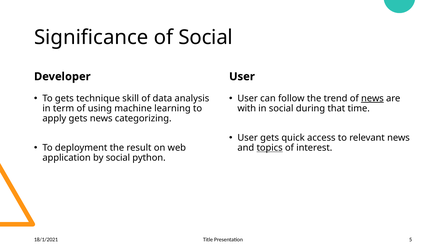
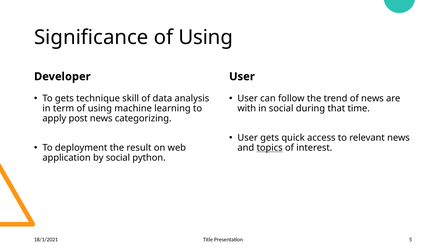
Significance of Social: Social -> Using (206, 37)
news underline: present -> none (372, 98)
apply gets: gets -> post (78, 118)
